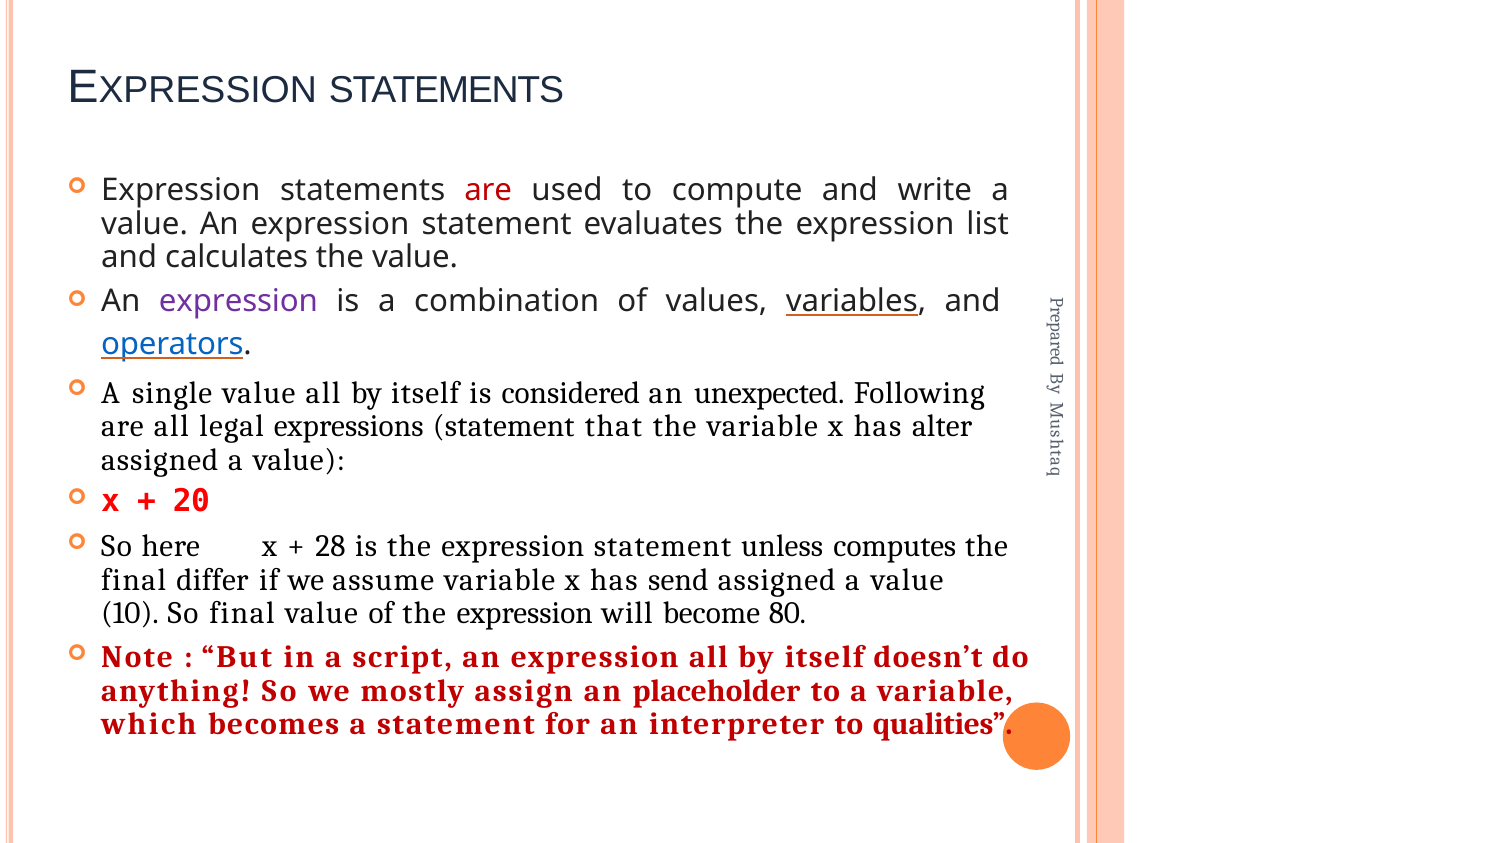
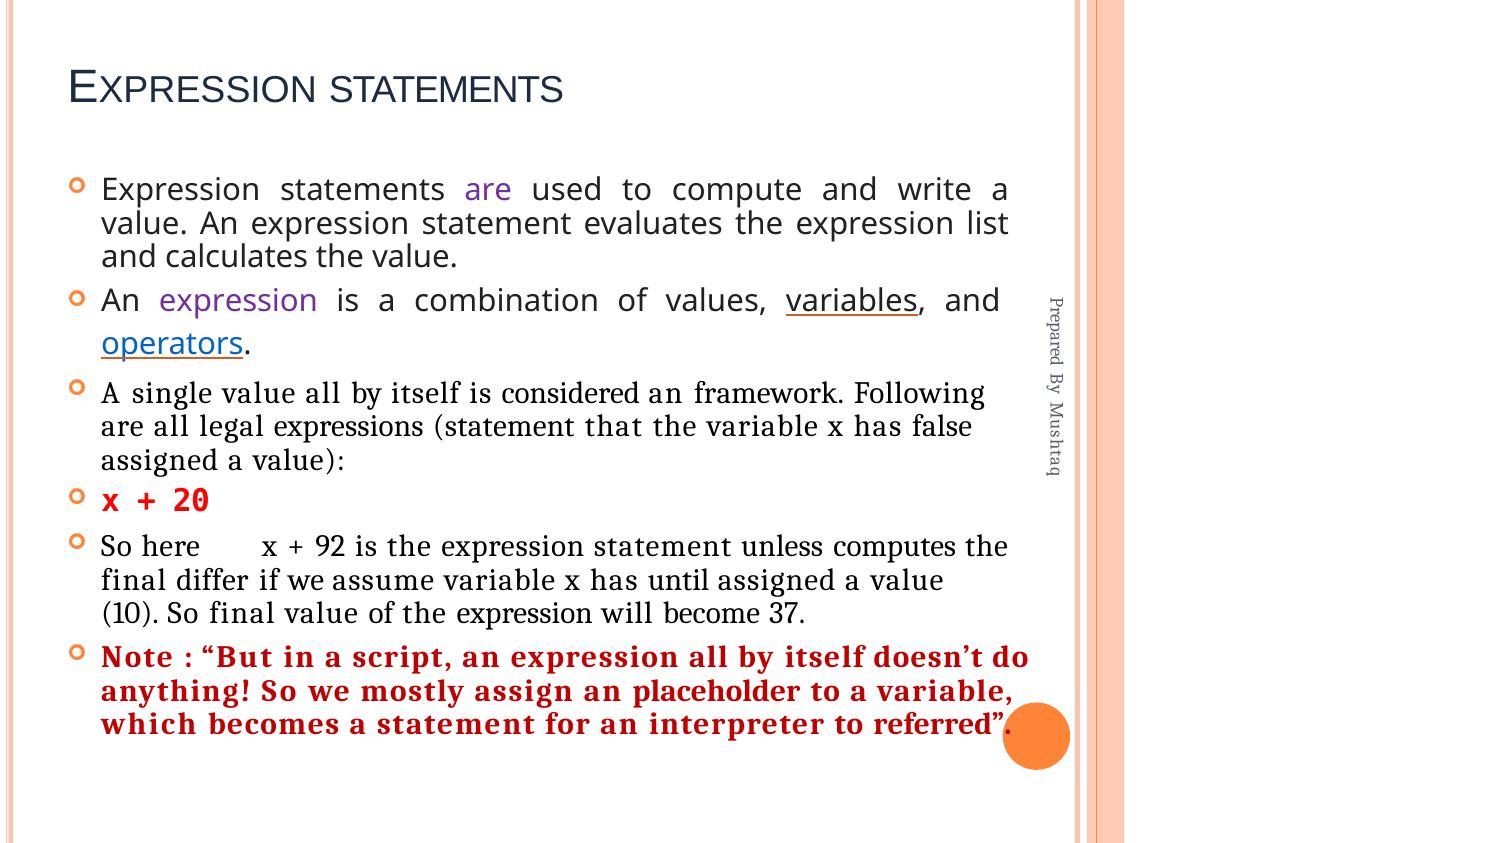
are colour: red -> purple (488, 190)
unexpected: unexpected -> framework (769, 393)
alter: alter -> false (942, 427)
28: 28 -> 92 (330, 547)
send: send -> until (679, 580)
80: 80 -> 37 (787, 614)
qualities: qualities -> referred (943, 725)
